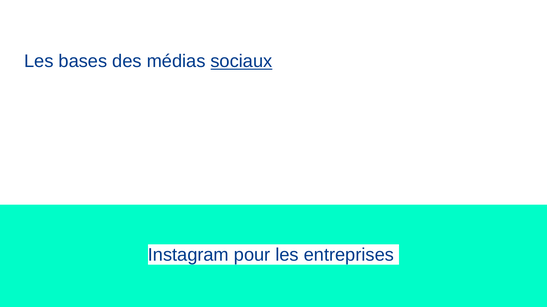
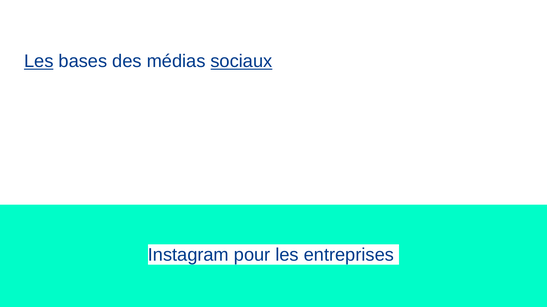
Les underline: none -> present (39, 61)
